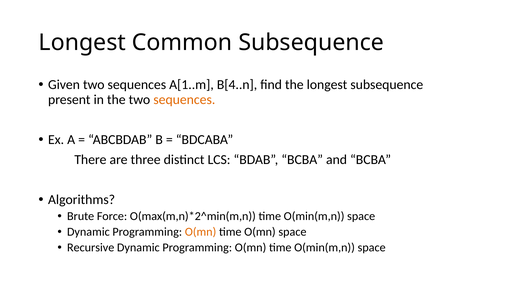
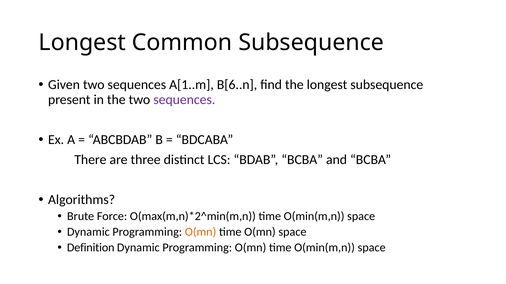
B[4..n: B[4..n -> B[6..n (237, 85)
sequences colour: orange -> purple (184, 100)
Recursive: Recursive -> Definition (91, 248)
